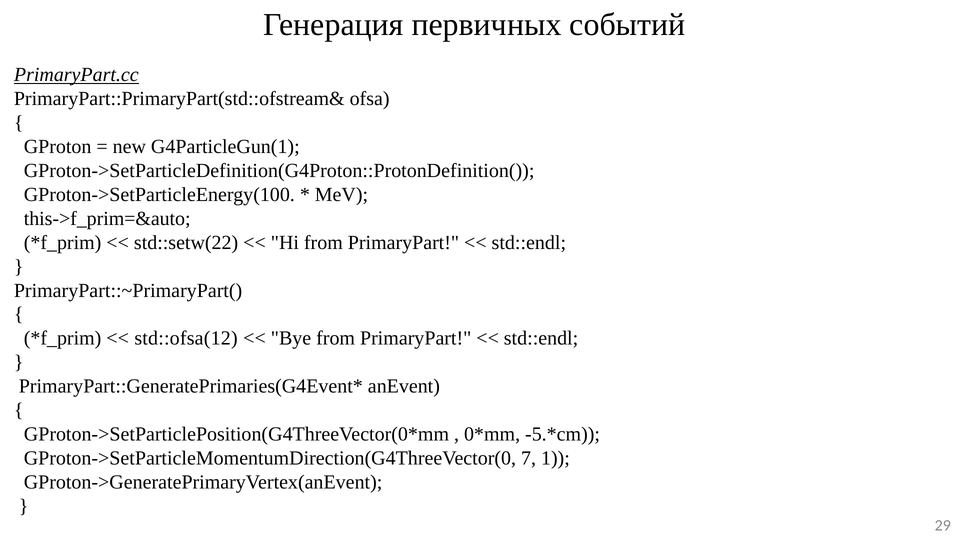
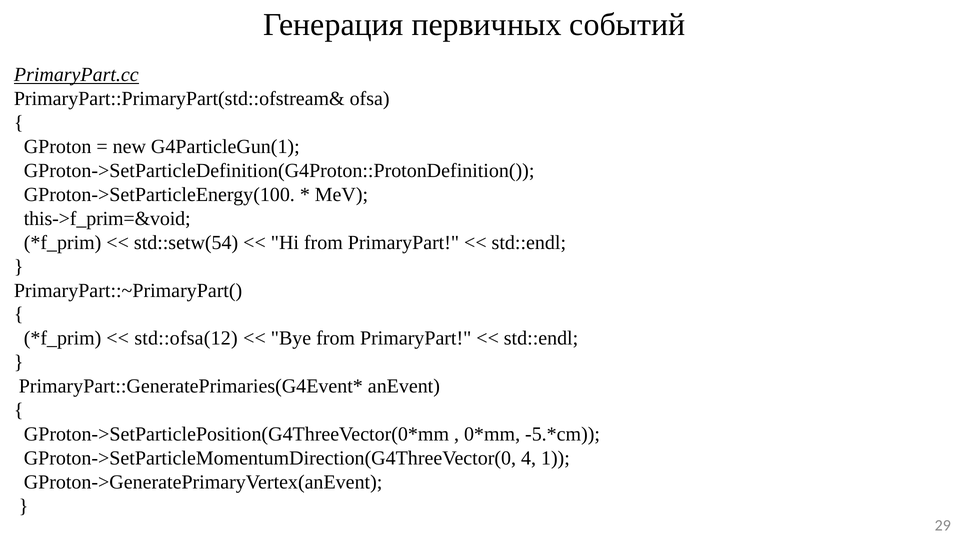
this->f_prim=&auto: this->f_prim=&auto -> this->f_prim=&void (107, 218)
std::setw(22: std::setw(22 -> std::setw(54 (186, 242)
7: 7 -> 4 (529, 458)
